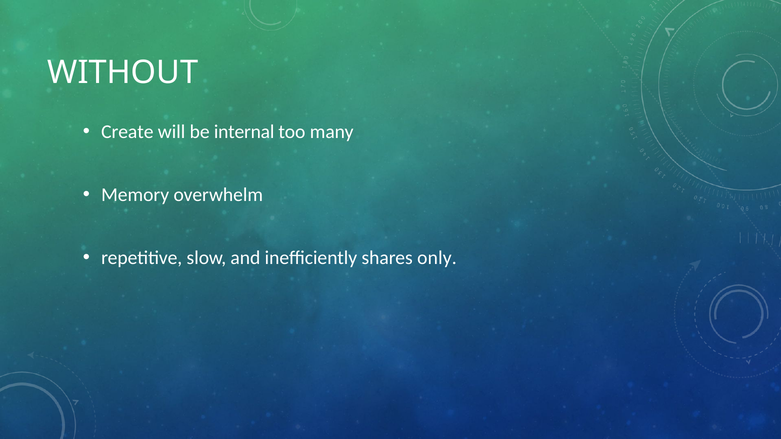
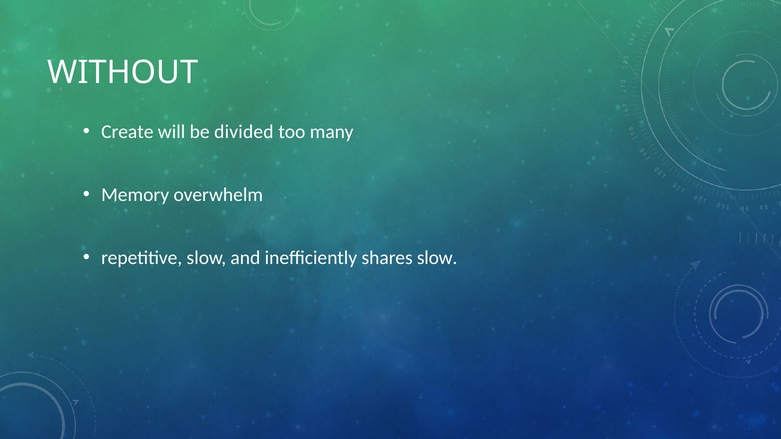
internal: internal -> divided (244, 132)
shares only: only -> slow (437, 258)
